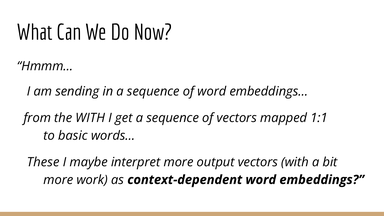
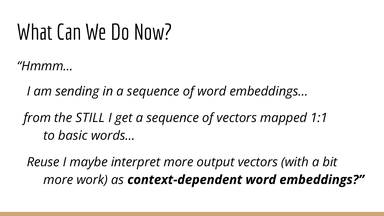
the WITH: WITH -> STILL (90, 118)
These: These -> Reuse (43, 162)
